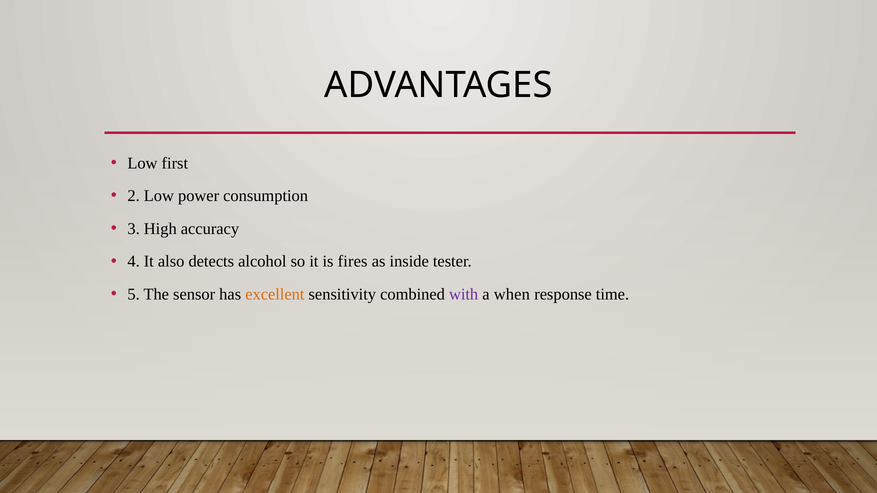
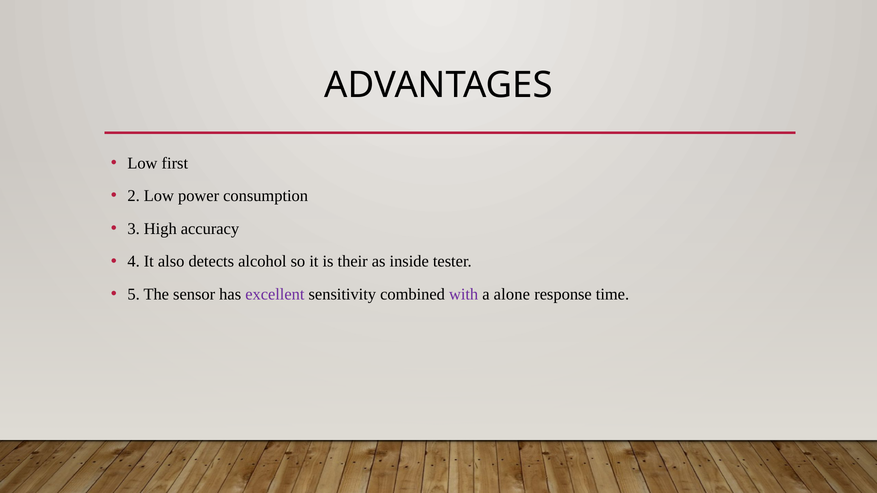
fires: fires -> their (353, 262)
excellent colour: orange -> purple (275, 294)
when: when -> alone (512, 294)
